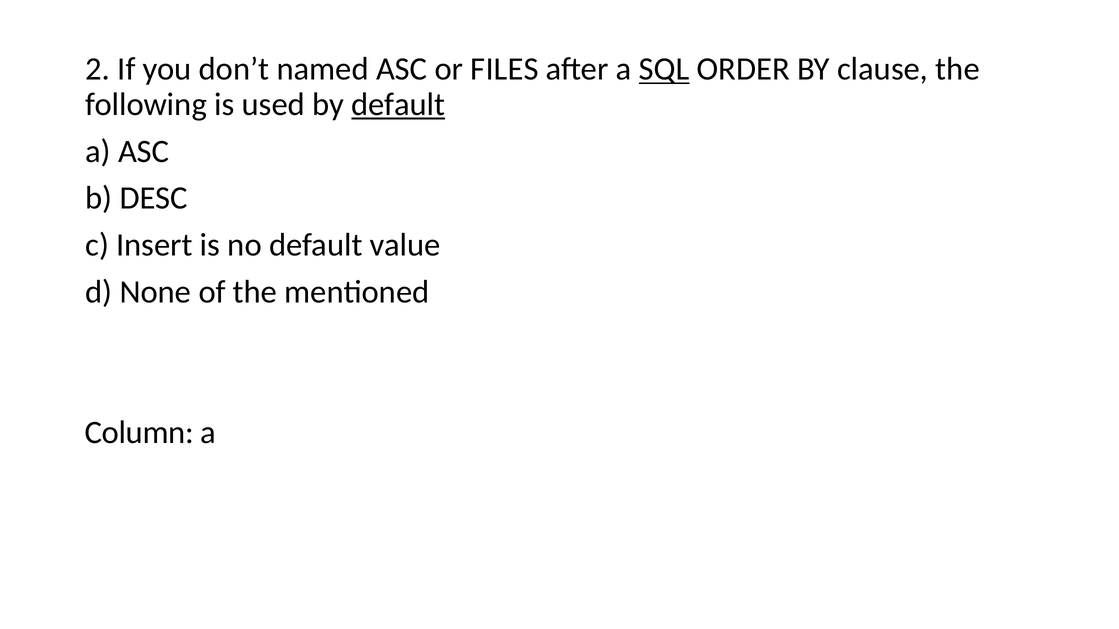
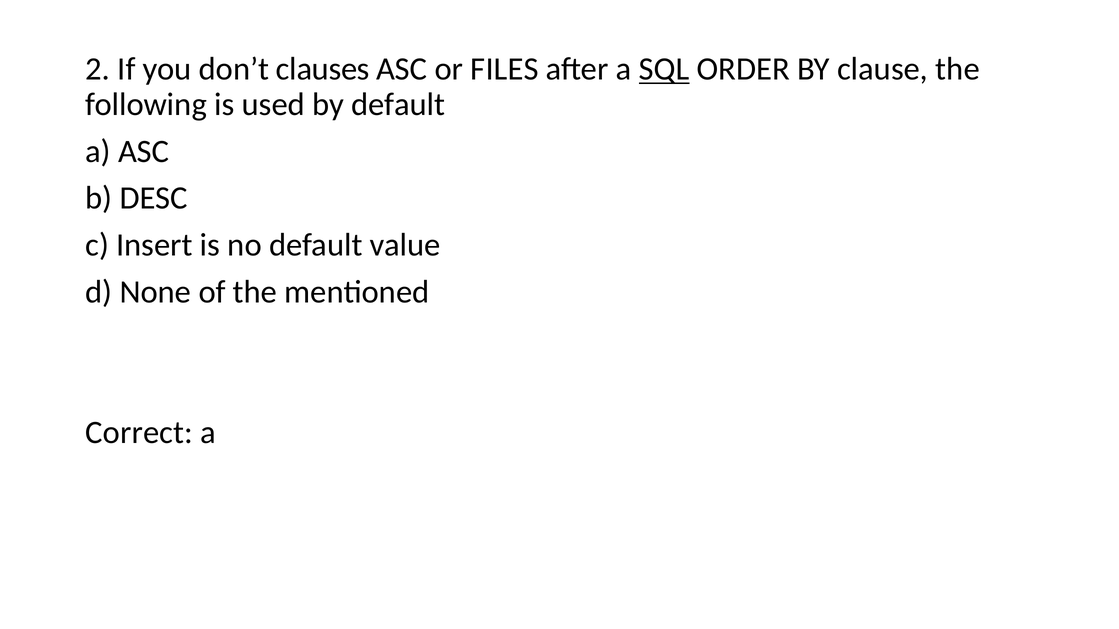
named: named -> clauses (323, 69)
default underline: present -> none (398, 105)
Column: Column -> Correct (139, 433)
